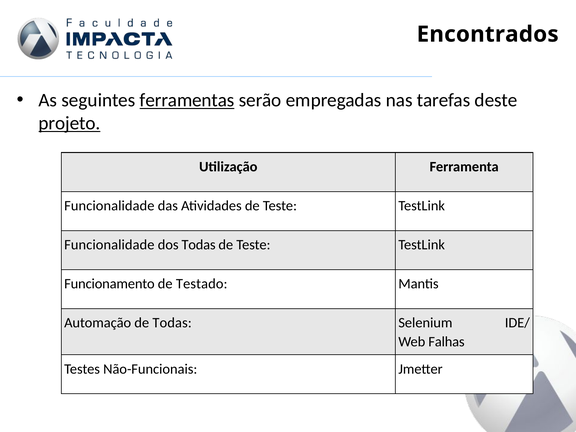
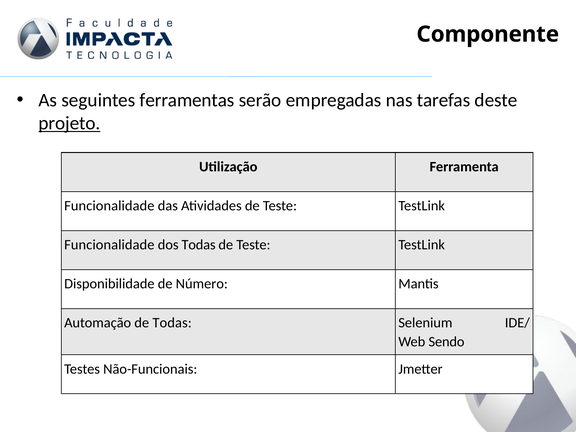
Encontrados: Encontrados -> Componente (488, 34)
ferramentas underline: present -> none (187, 100)
Funcionamento: Funcionamento -> Disponibilidade (109, 284)
Testado: Testado -> Número (202, 284)
Falhas: Falhas -> Sendo (446, 342)
